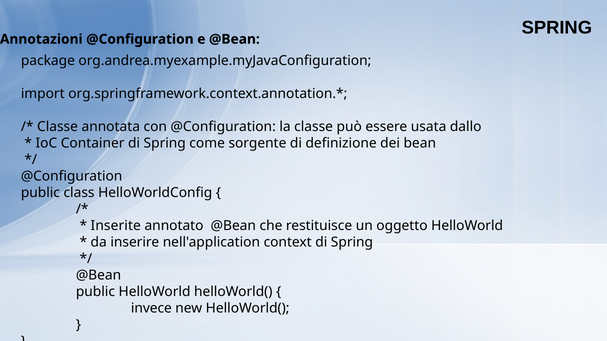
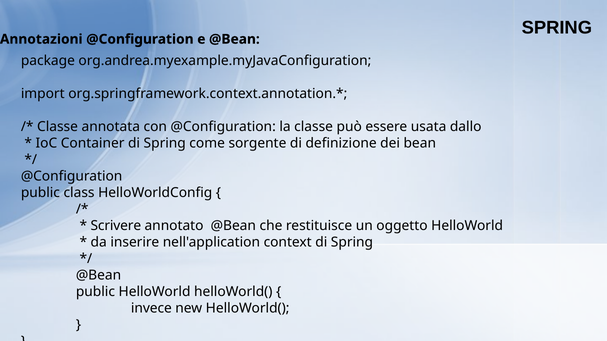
Inserite: Inserite -> Scrivere (116, 226)
